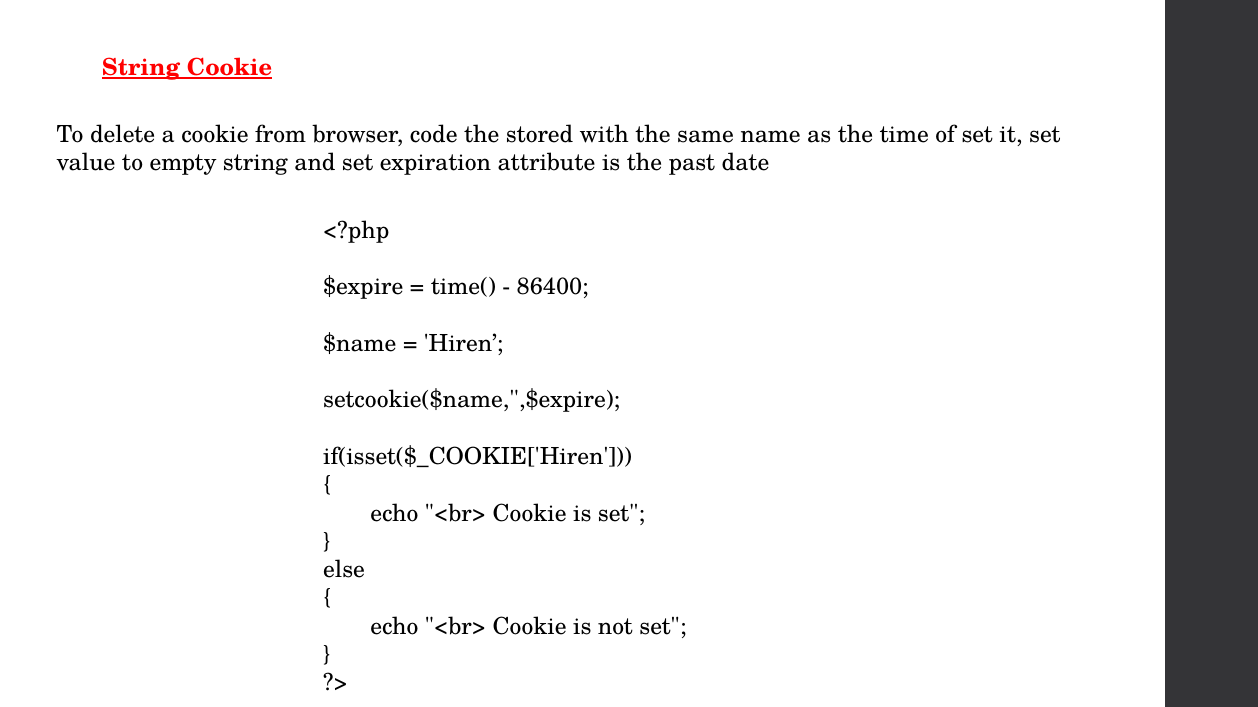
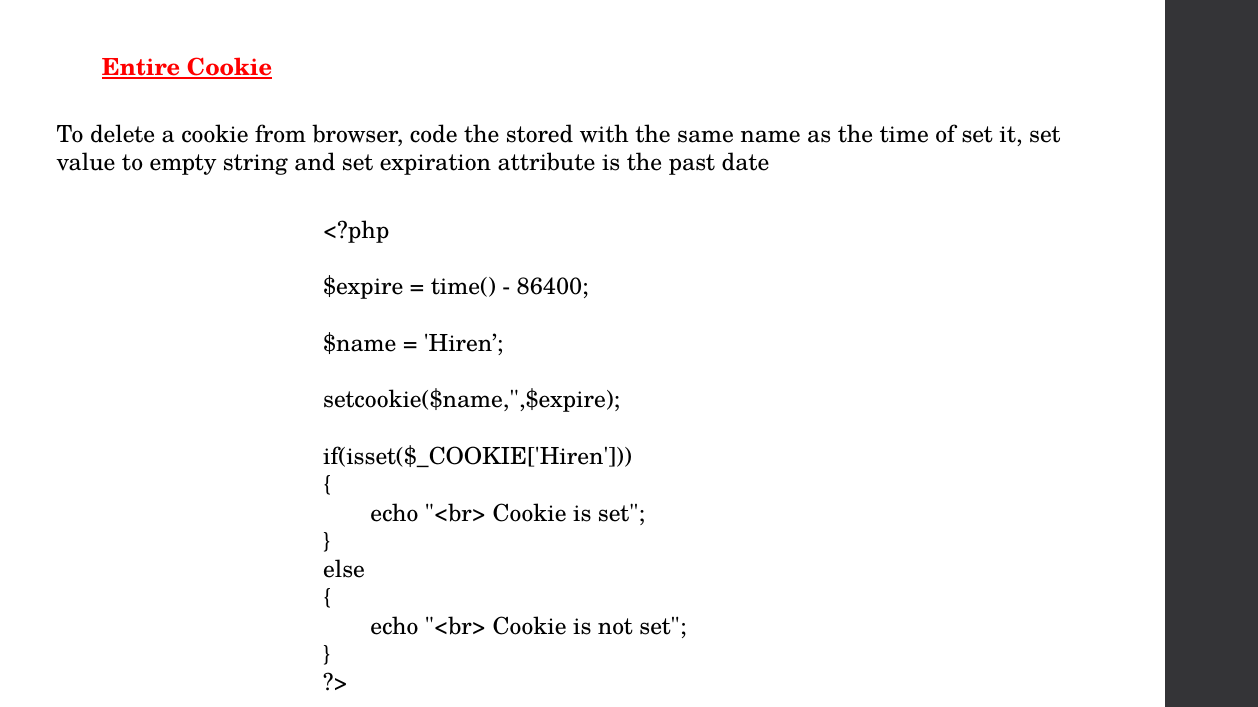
String: String -> Entire (141, 67)
